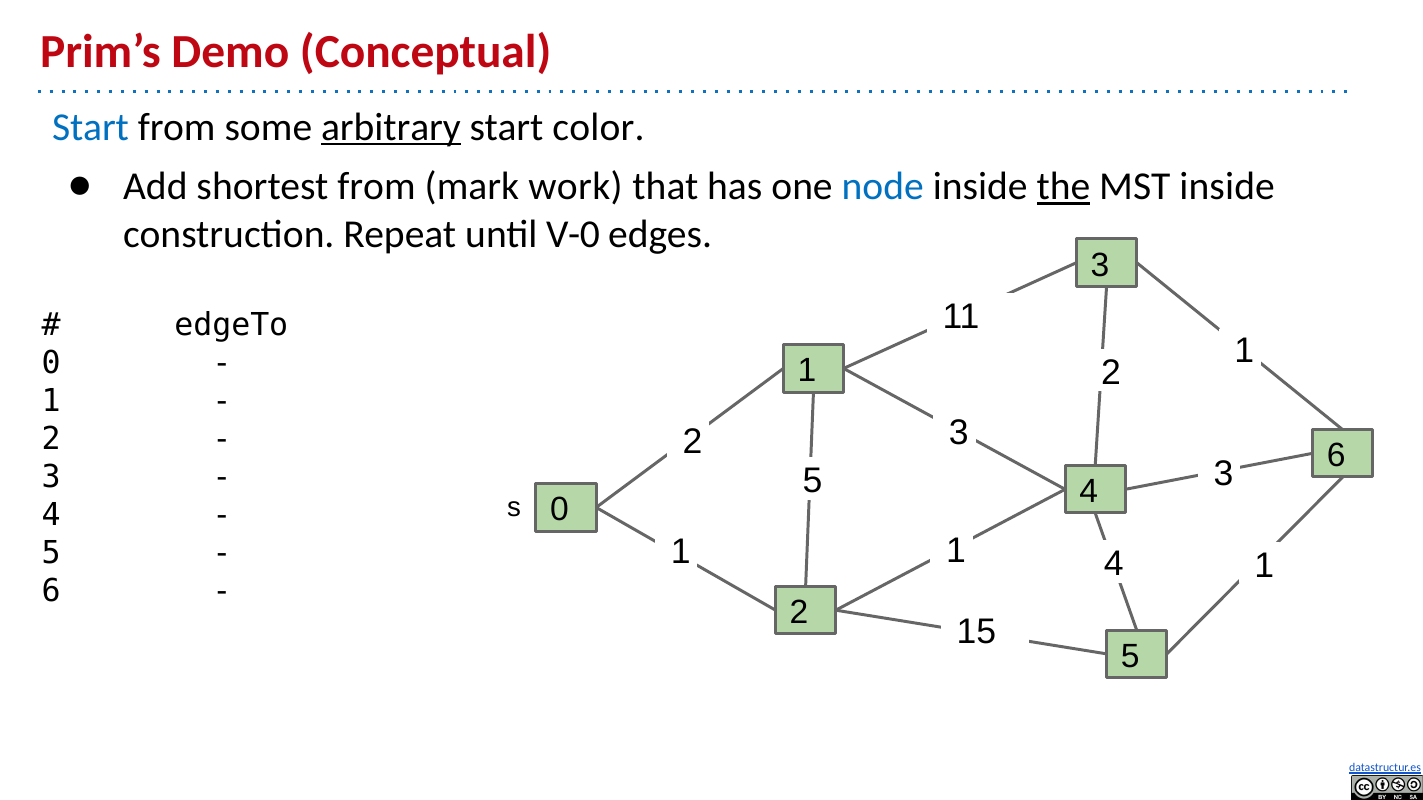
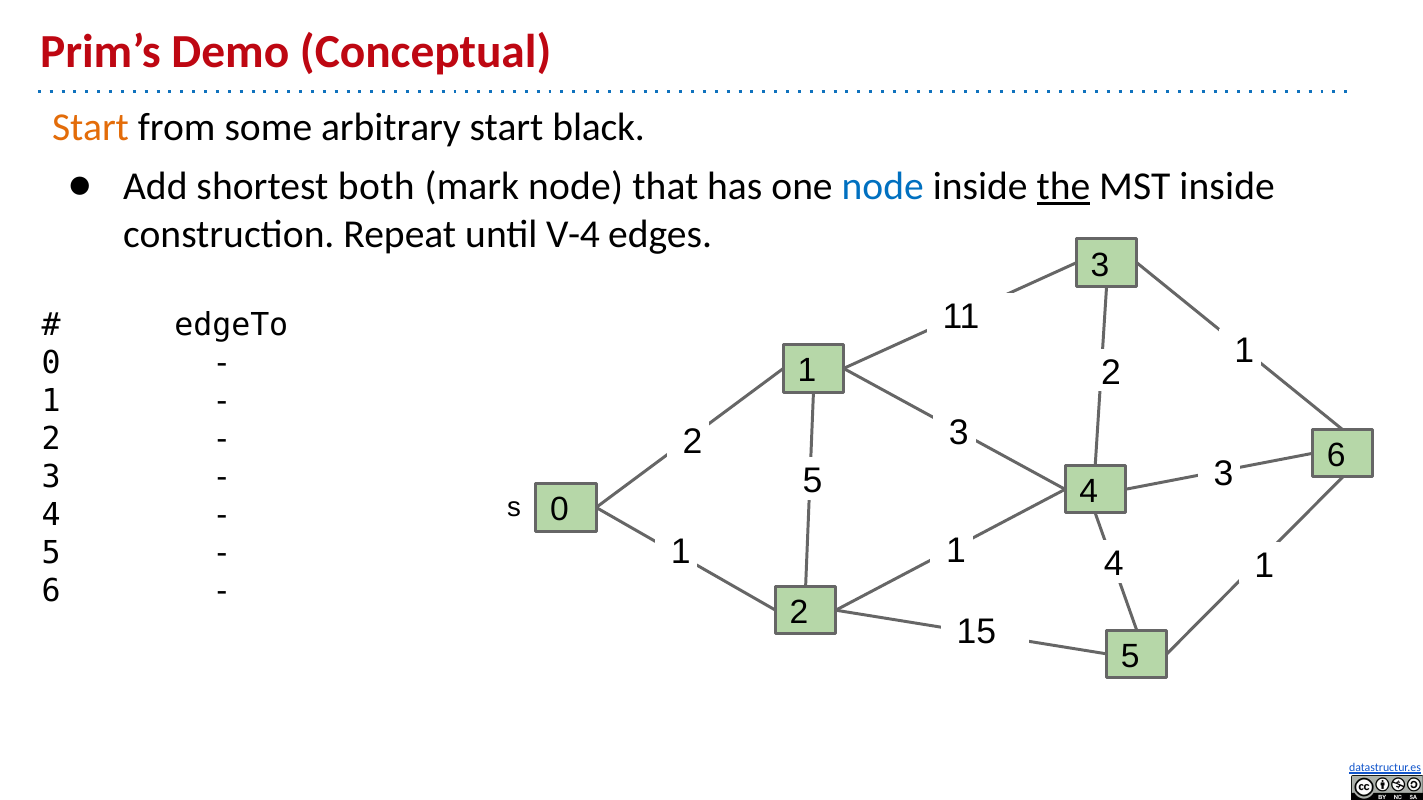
Start colour: blue -> orange (90, 127)
arbitrary underline: present -> none (391, 127)
color: color -> black (599, 127)
shortest from: from -> both (376, 187)
mark work: work -> node (576, 187)
V-0: V-0 -> V-4 (573, 234)
